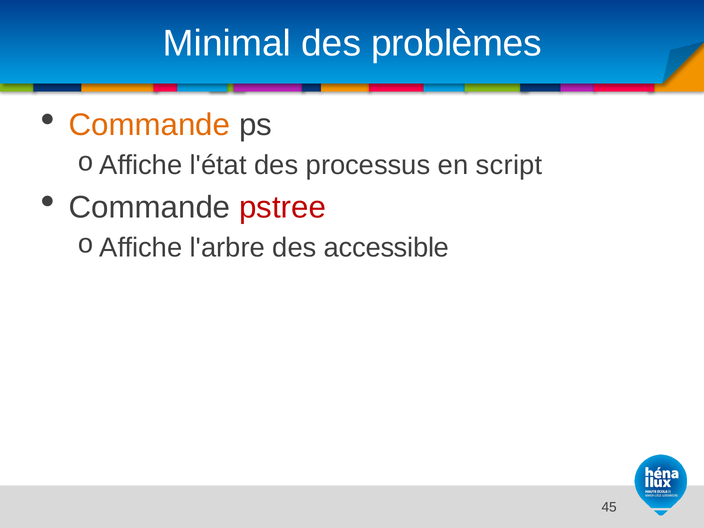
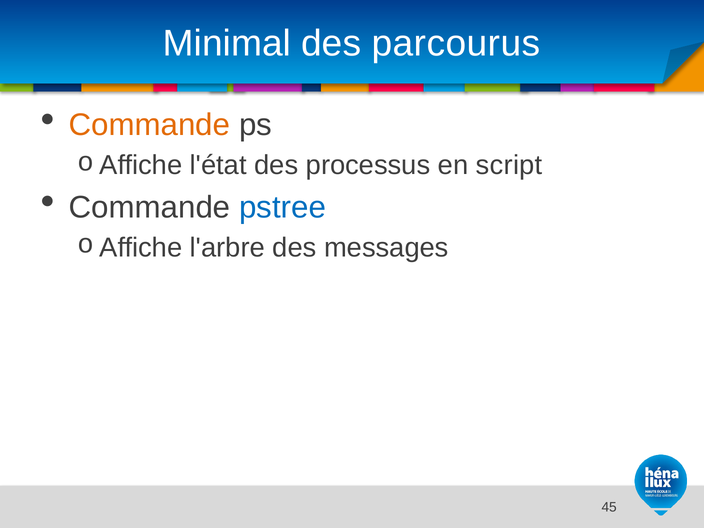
problèmes: problèmes -> parcourus (456, 44)
pstree colour: red -> blue (282, 207)
accessible: accessible -> messages (386, 248)
